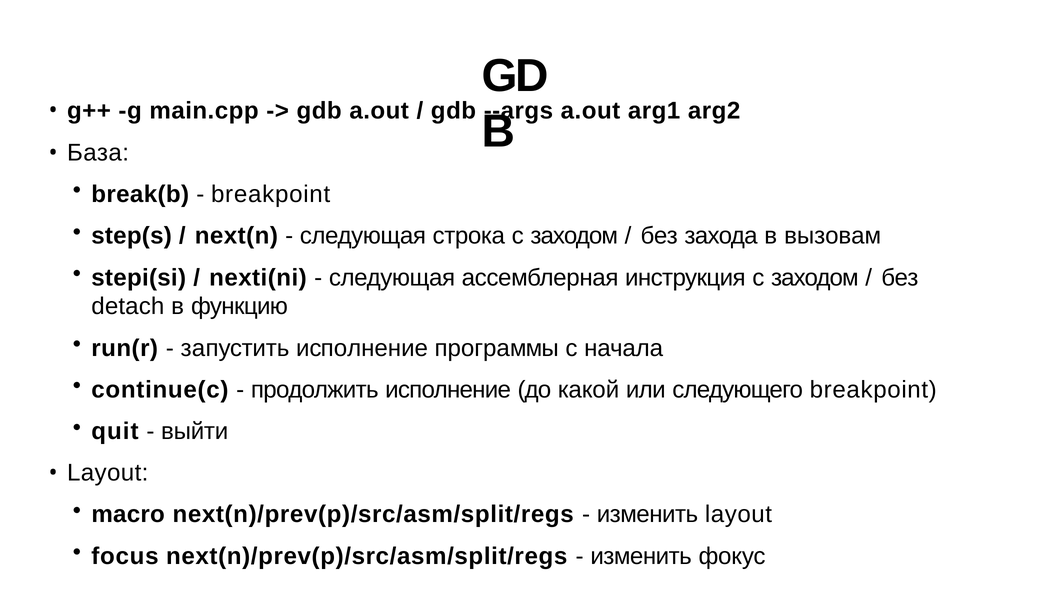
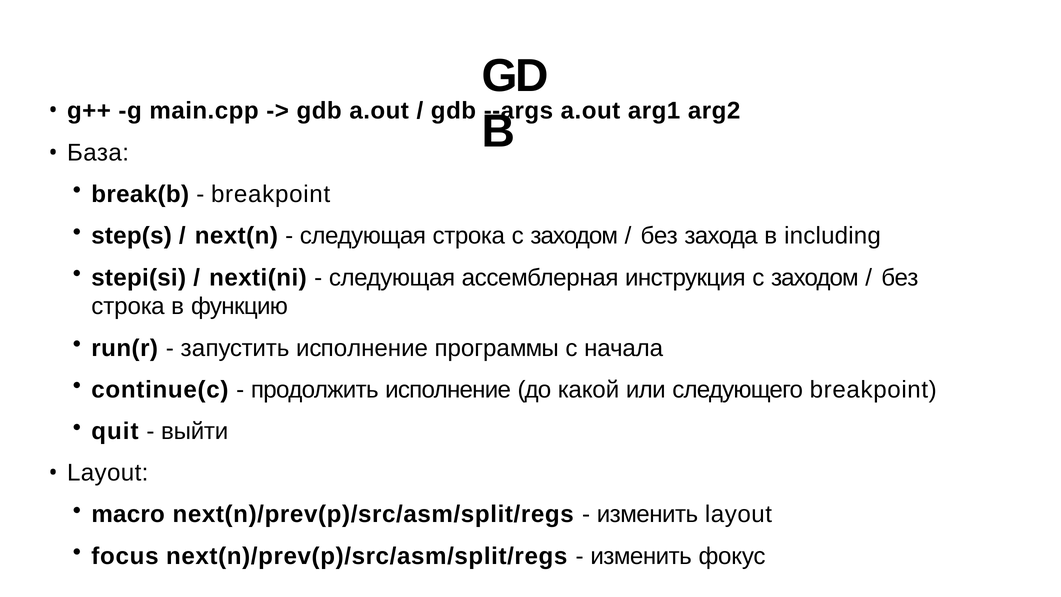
вызовам: вызовам -> including (833, 236)
detach: detach -> строка (128, 306)
